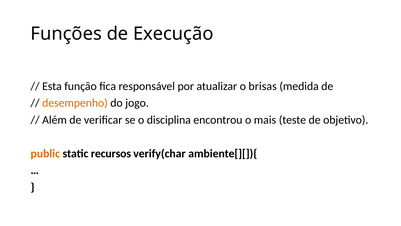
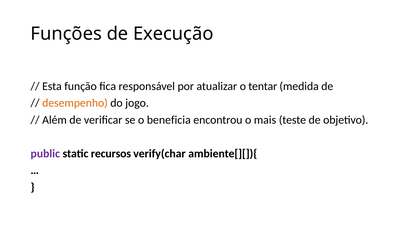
brisas: brisas -> tentar (263, 86)
disciplina: disciplina -> beneficia (169, 120)
public colour: orange -> purple (45, 153)
